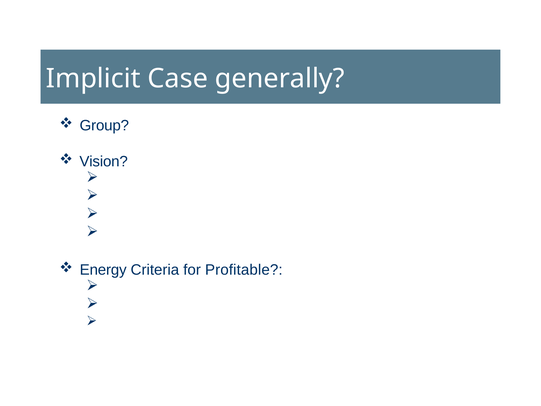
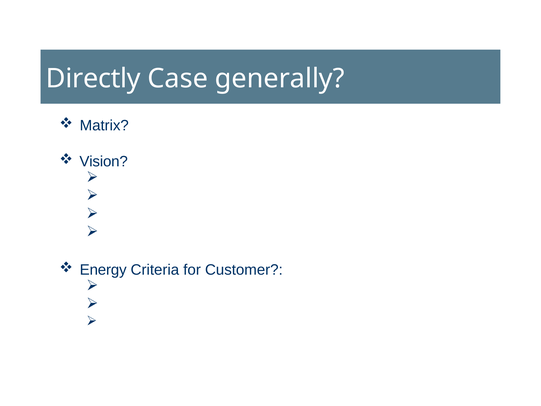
Implicit: Implicit -> Directly (93, 79)
Group: Group -> Matrix (104, 125)
Profitable: Profitable -> Customer (244, 270)
